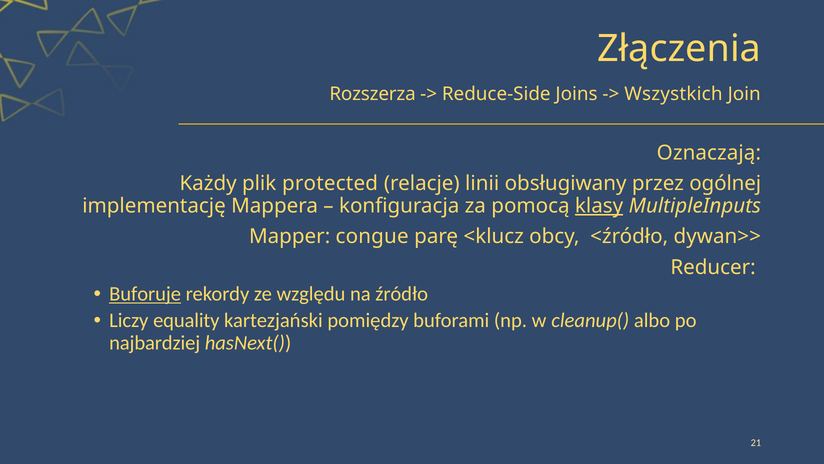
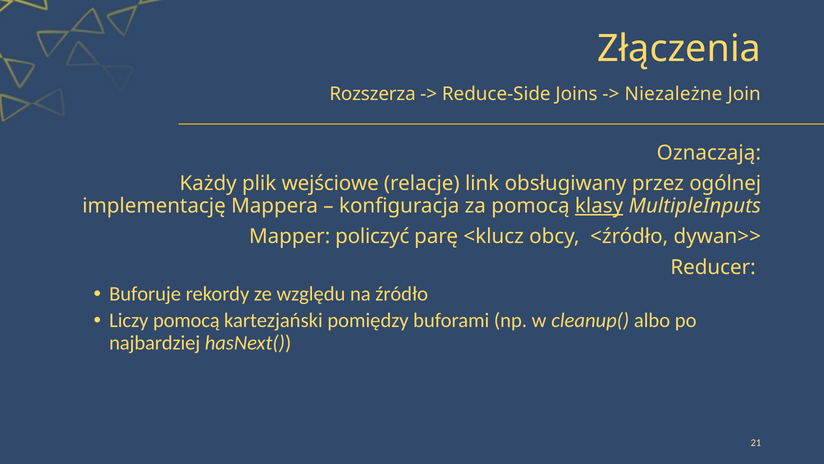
Wszystkich: Wszystkich -> Niezależne (673, 94)
protected: protected -> wejściowe (330, 183)
linii: linii -> link (482, 183)
congue: congue -> policzyć (372, 236)
Buforuje underline: present -> none (145, 294)
Liczy equality: equality -> pomocą (186, 320)
